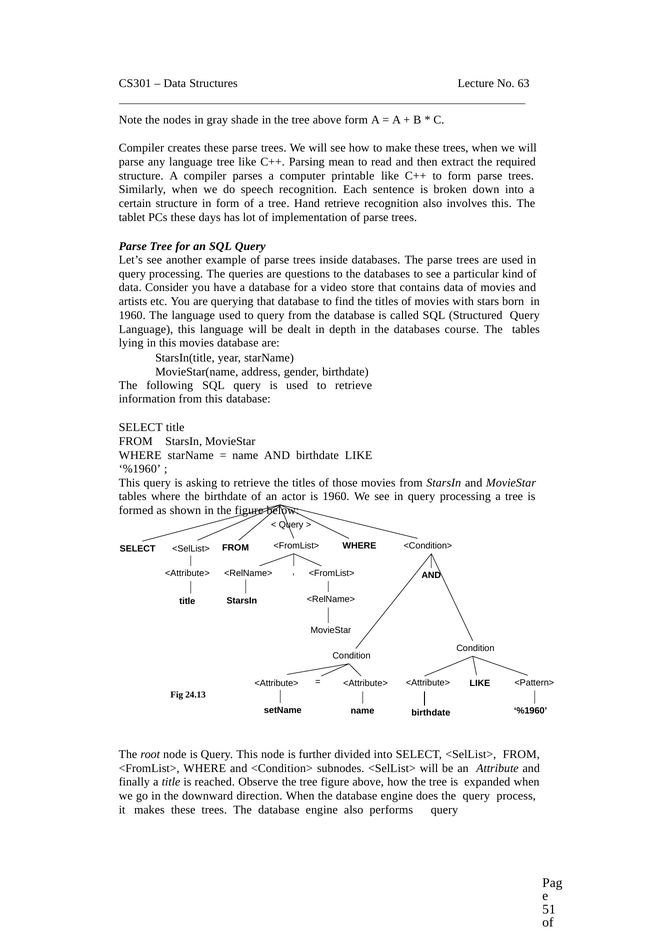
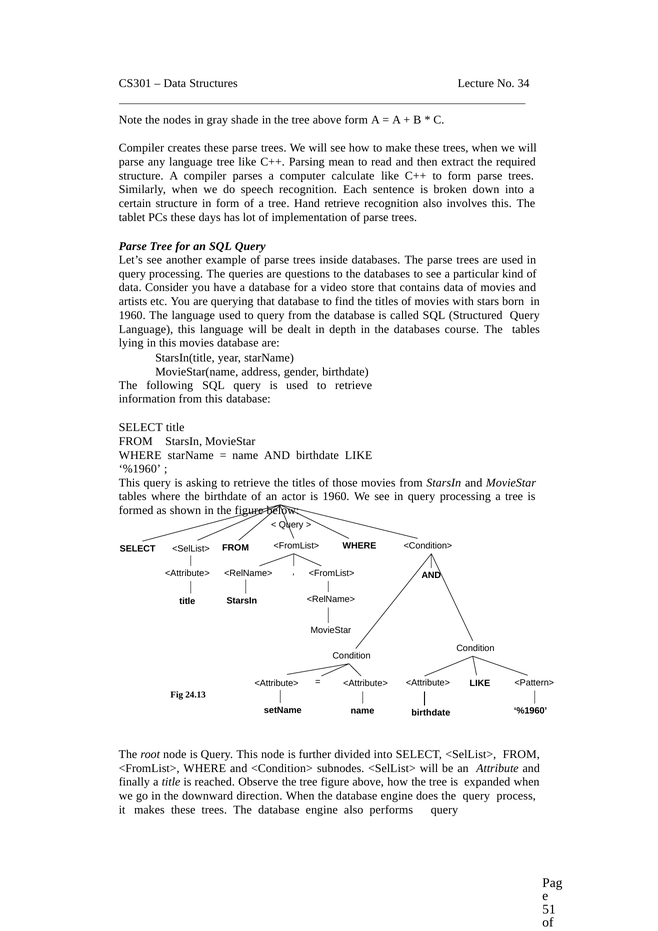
63: 63 -> 34 (524, 84)
printable: printable -> calculate (353, 176)
